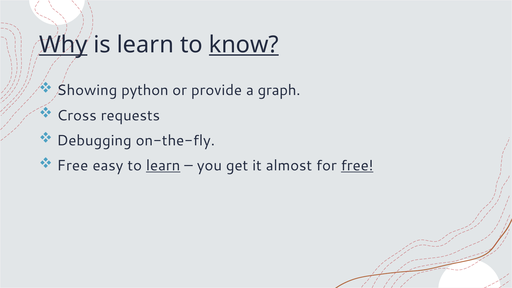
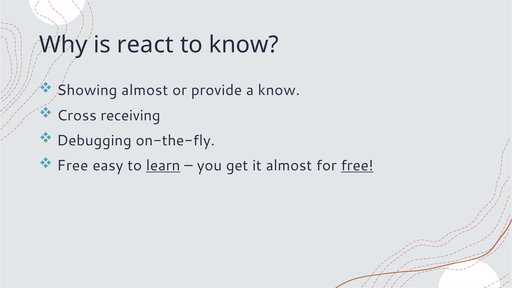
Why underline: present -> none (63, 45)
is learn: learn -> react (145, 45)
know underline: present -> none (244, 45)
Showing python: python -> almost (145, 90)
a graph: graph -> know (279, 90)
requests: requests -> receiving (130, 115)
